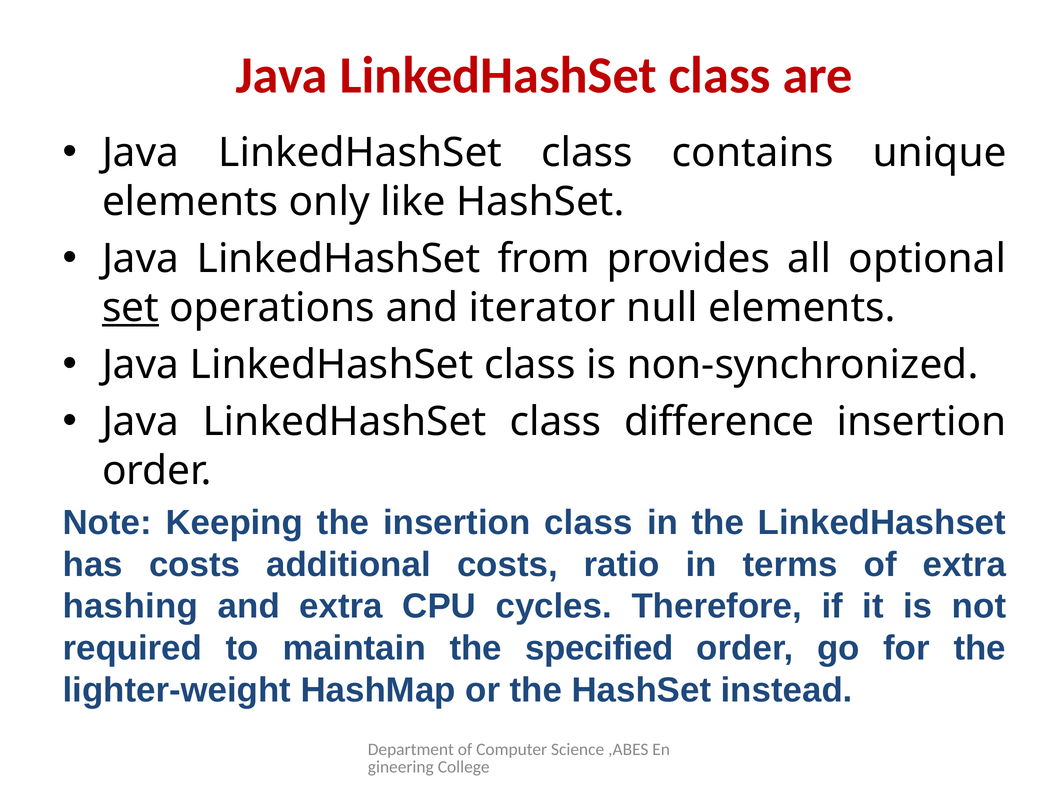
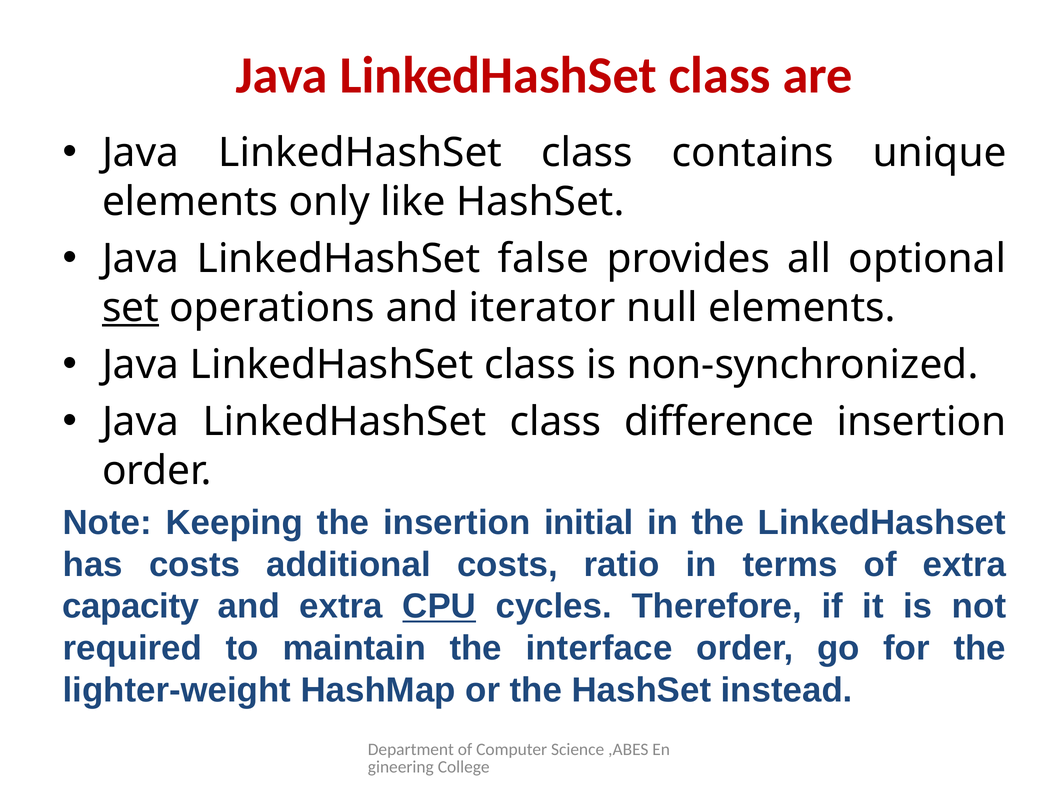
from: from -> false (543, 259)
insertion class: class -> initial (589, 522)
hashing: hashing -> capacity (131, 606)
CPU underline: none -> present (439, 606)
specified: specified -> interface (599, 648)
